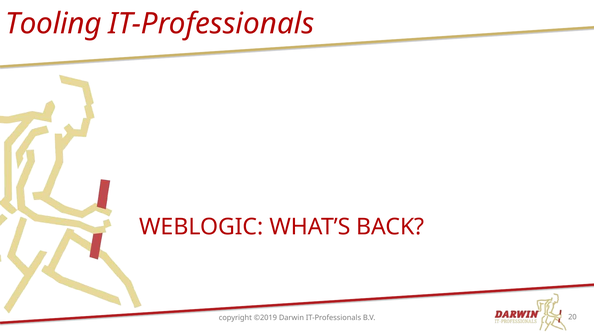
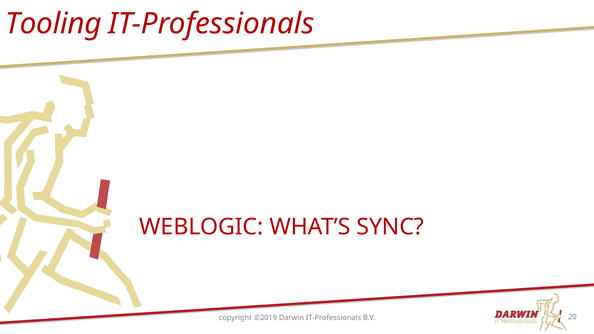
BACK: BACK -> SYNC (390, 227)
